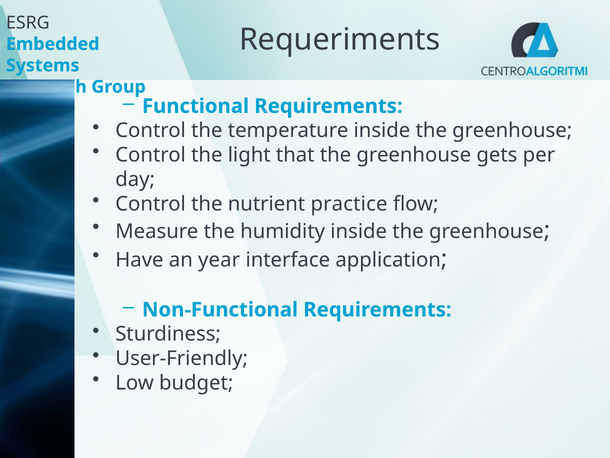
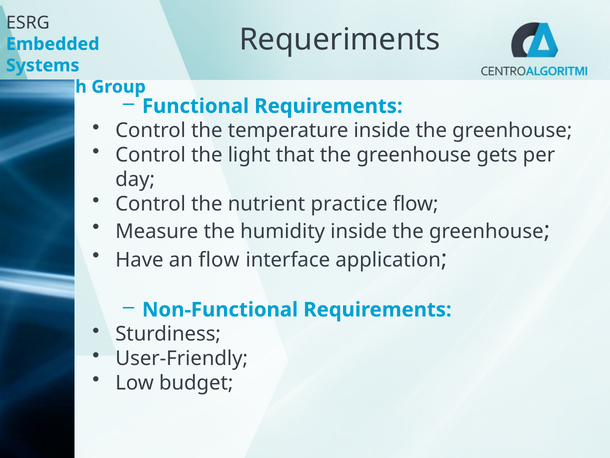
an year: year -> flow (219, 260)
